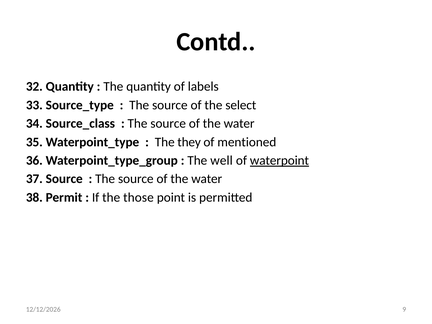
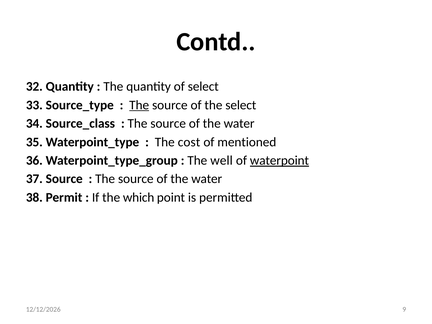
of labels: labels -> select (203, 87)
The underline: none -> present (139, 105)
they: they -> cost (189, 142)
those: those -> which (139, 197)
